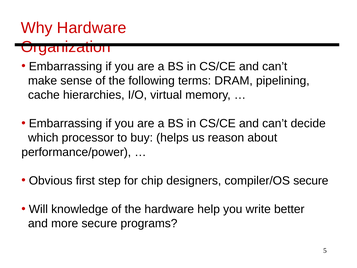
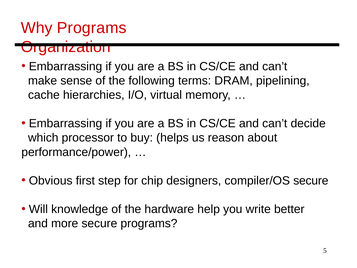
Why Hardware: Hardware -> Programs (92, 28)
